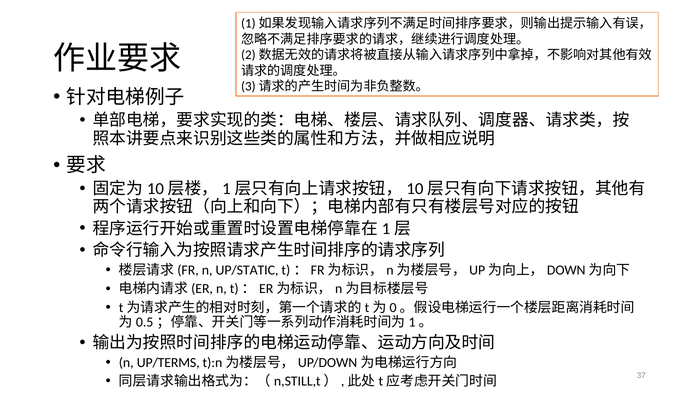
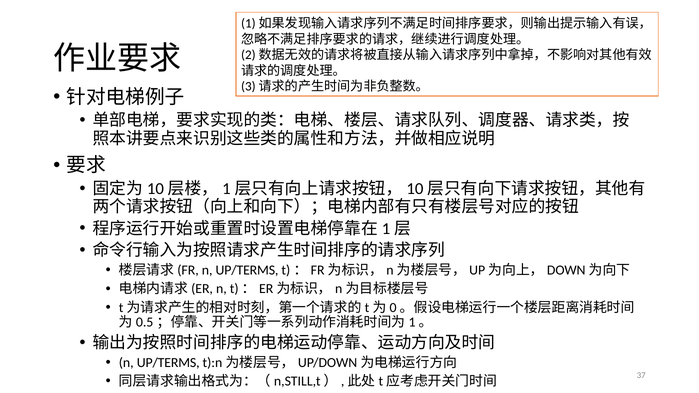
UP/STATIC: UP/STATIC -> UP/TERMS (247, 270)
